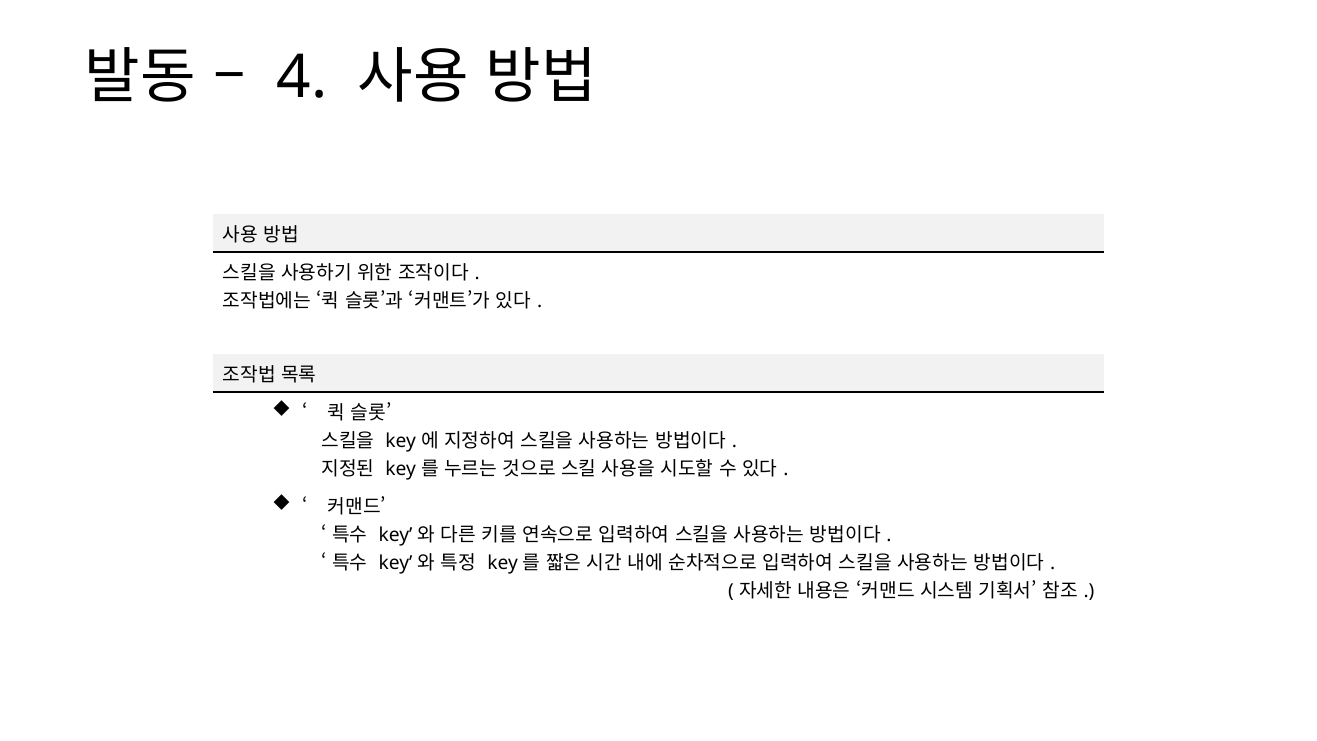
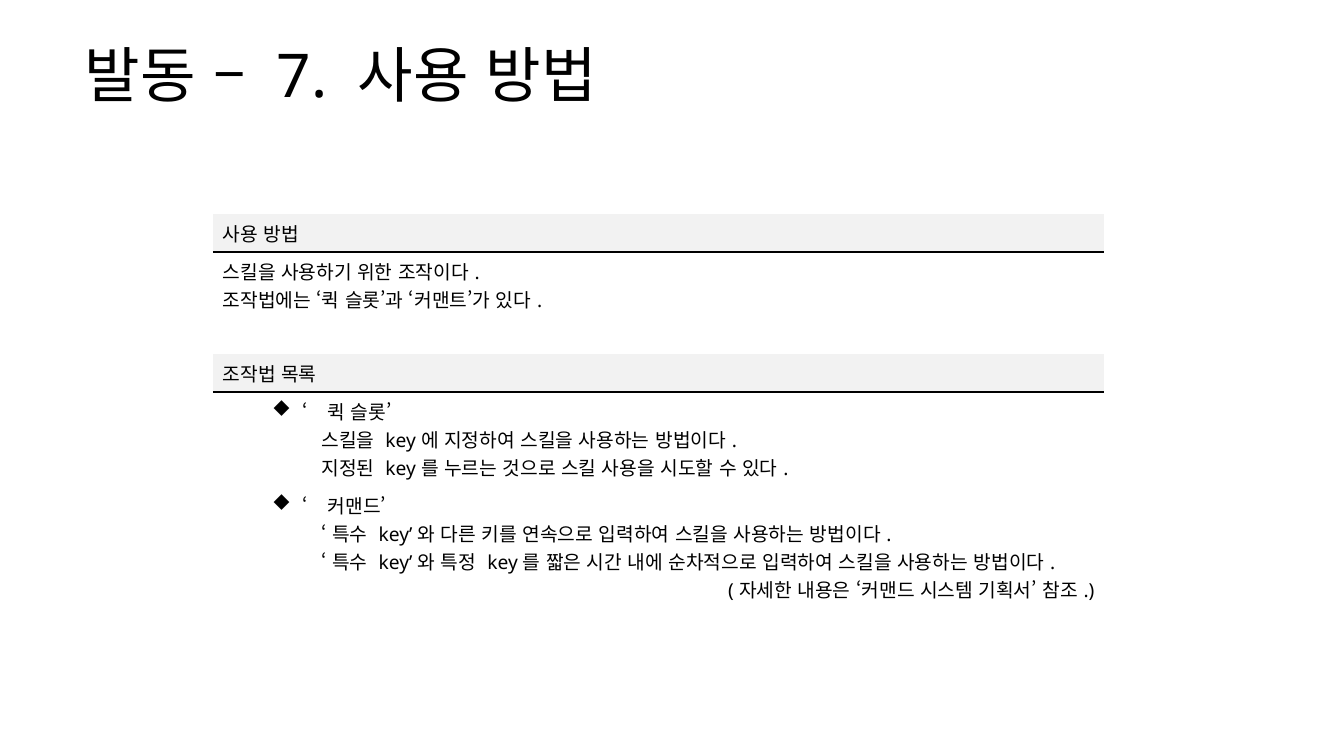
4: 4 -> 7 (302, 78)
